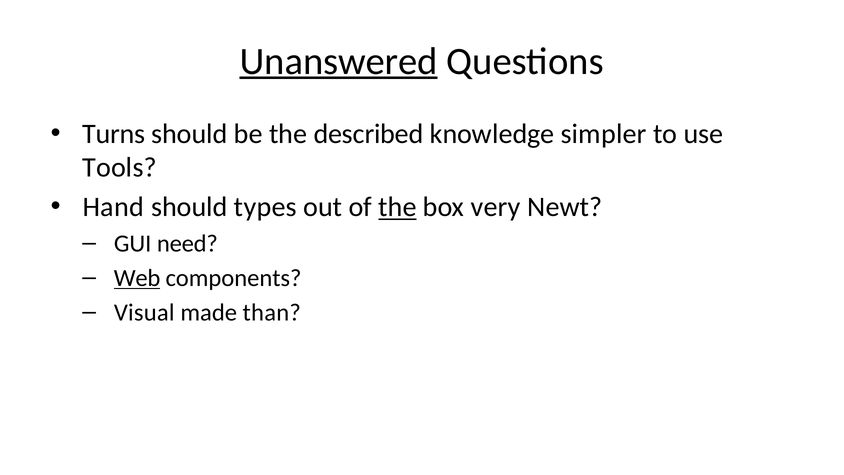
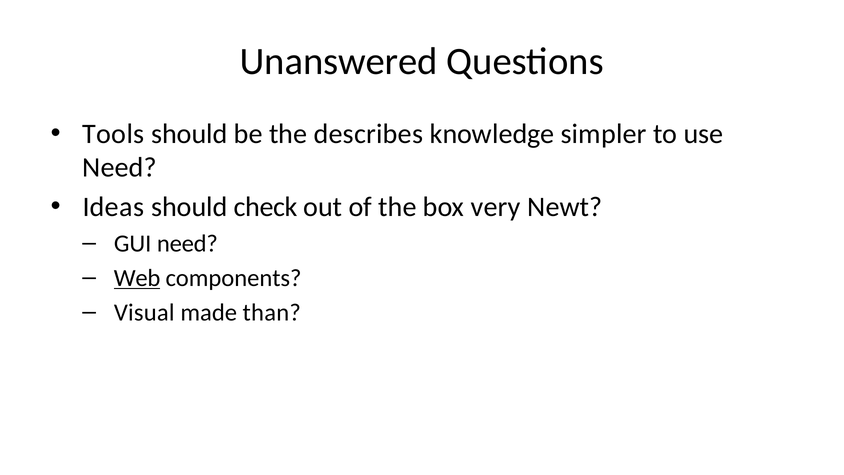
Unanswered underline: present -> none (339, 61)
Turns: Turns -> Tools (113, 134)
described: described -> describes (368, 134)
Tools: Tools -> Need (119, 168)
Hand: Hand -> Ideas (113, 207)
types: types -> check (266, 207)
the underline: present -> none (397, 207)
